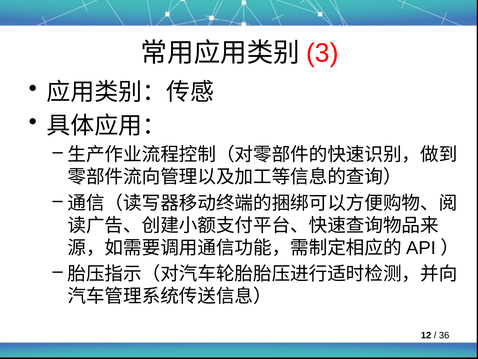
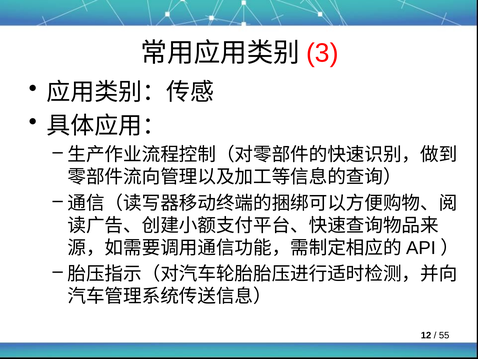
36: 36 -> 55 (444, 335)
